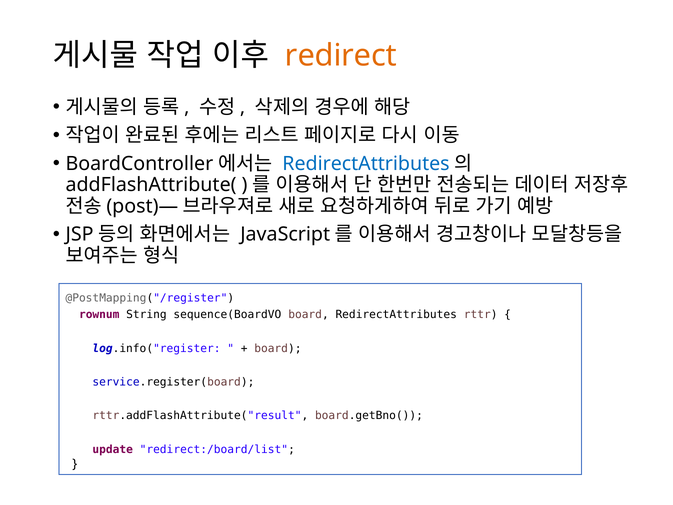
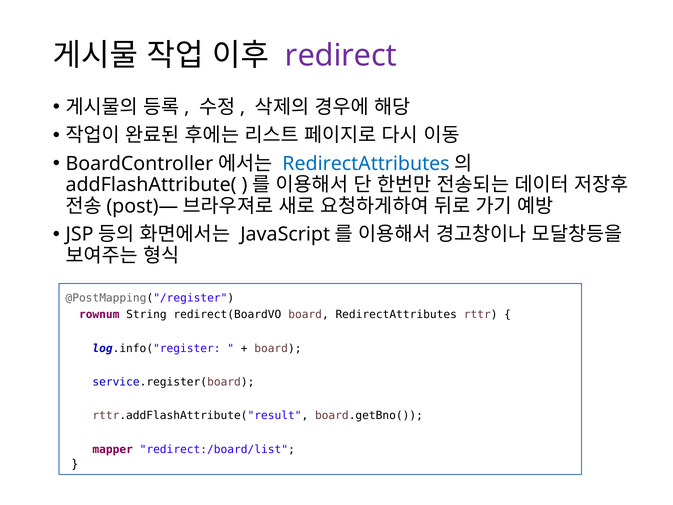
redirect colour: orange -> purple (341, 55)
sequence(BoardVO: sequence(BoardVO -> redirect(BoardVO (227, 315)
update: update -> mapper (113, 449)
